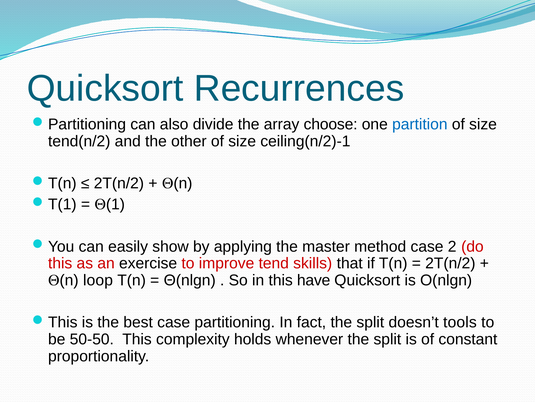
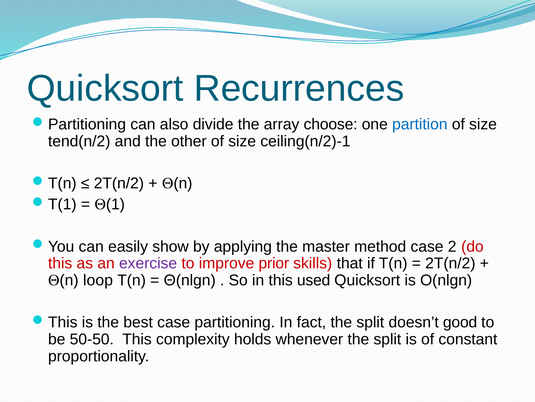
exercise colour: black -> purple (148, 263)
tend: tend -> prior (274, 263)
have: have -> used (314, 280)
tools: tools -> good (460, 322)
